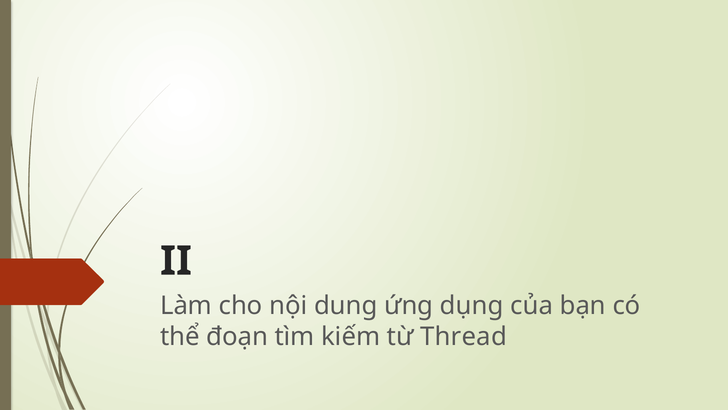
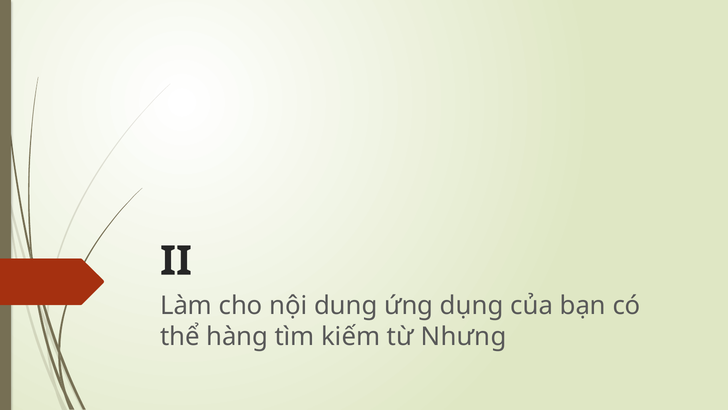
đoạn: đoạn -> hàng (237, 336)
Thread: Thread -> Nhưng (464, 336)
